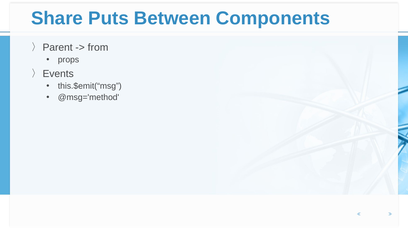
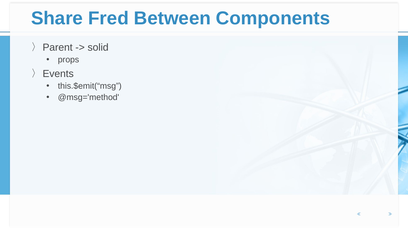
Puts: Puts -> Fred (108, 18)
from: from -> solid (98, 48)
